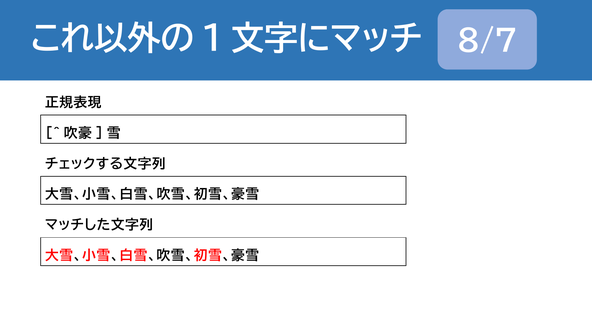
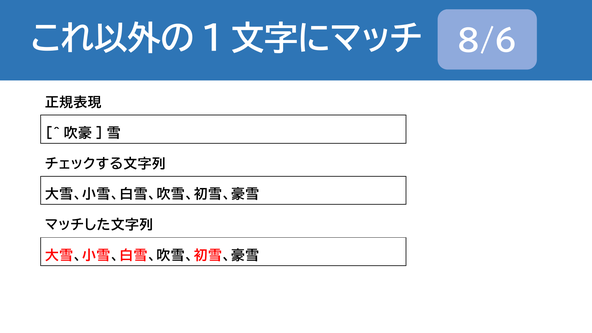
8/7: 8/7 -> 8/6 (487, 41)
